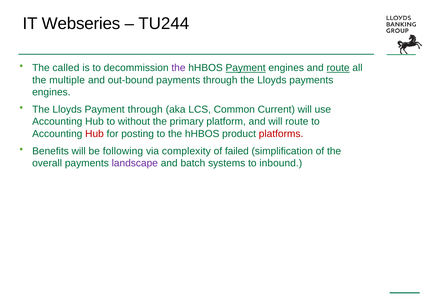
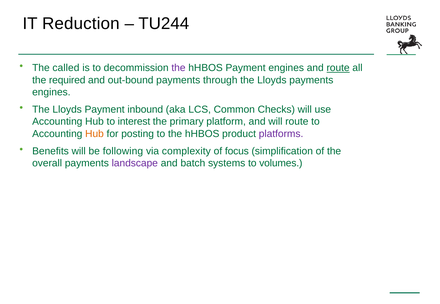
Webseries: Webseries -> Reduction (81, 24)
Payment underline: present -> none (246, 68)
multiple: multiple -> required (67, 80)
Payment through: through -> inbound (145, 110)
Current: Current -> Checks (276, 110)
without: without -> interest (134, 122)
Hub colour: red -> orange (94, 134)
platforms colour: red -> purple (281, 134)
failed: failed -> focus (237, 151)
inbound: inbound -> volumes (281, 164)
